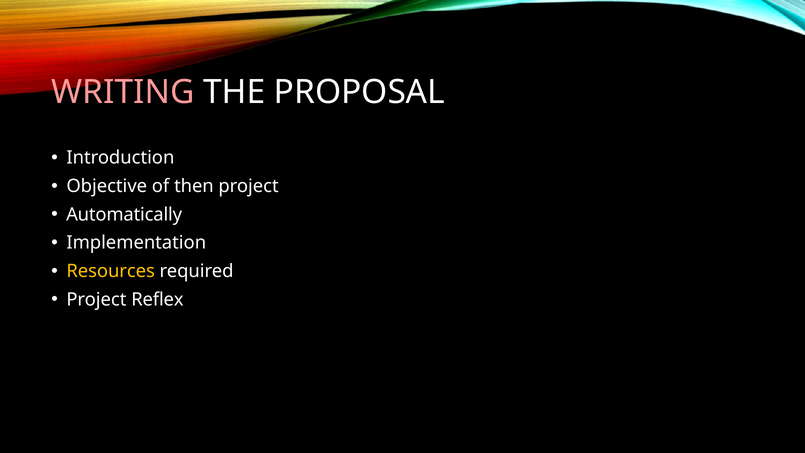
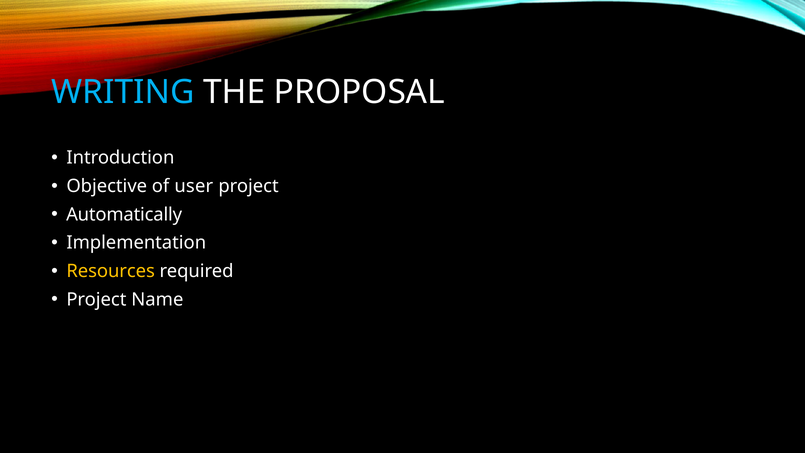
WRITING colour: pink -> light blue (123, 92)
then: then -> user (194, 186)
Reflex: Reflex -> Name (157, 299)
